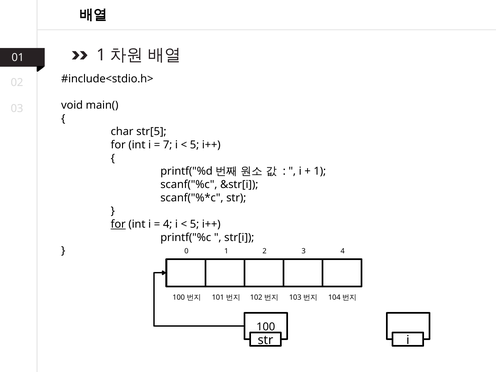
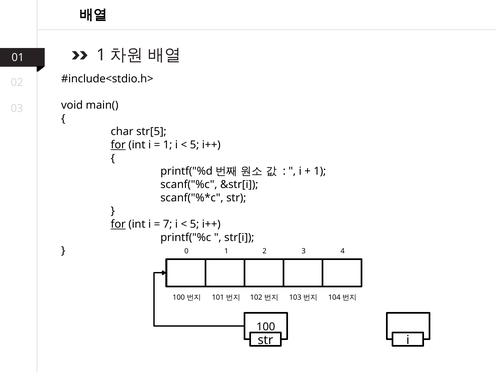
for underline: none -> present (118, 145)
7: 7 -> 1 (168, 145)
4: 4 -> 7 (168, 224)
